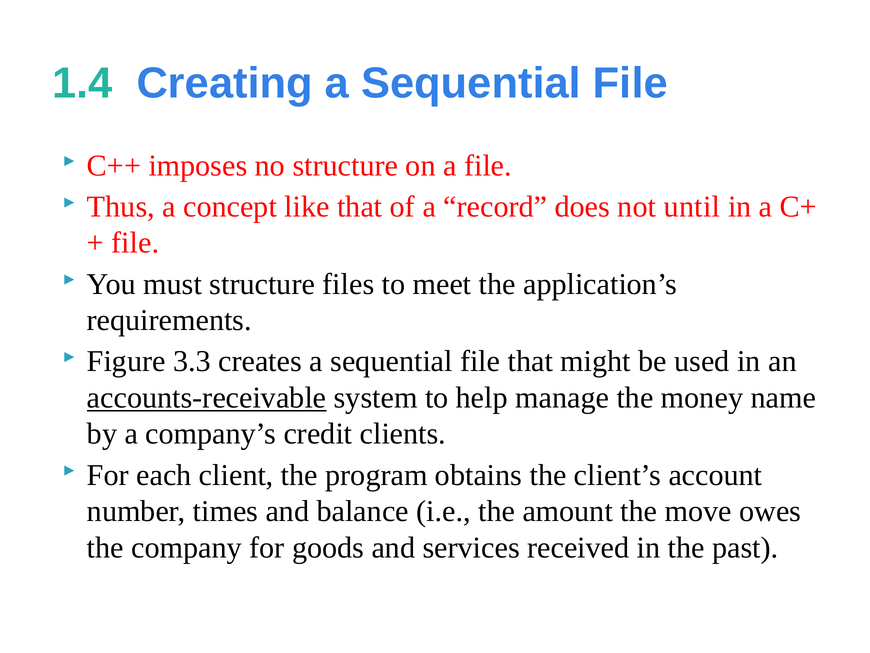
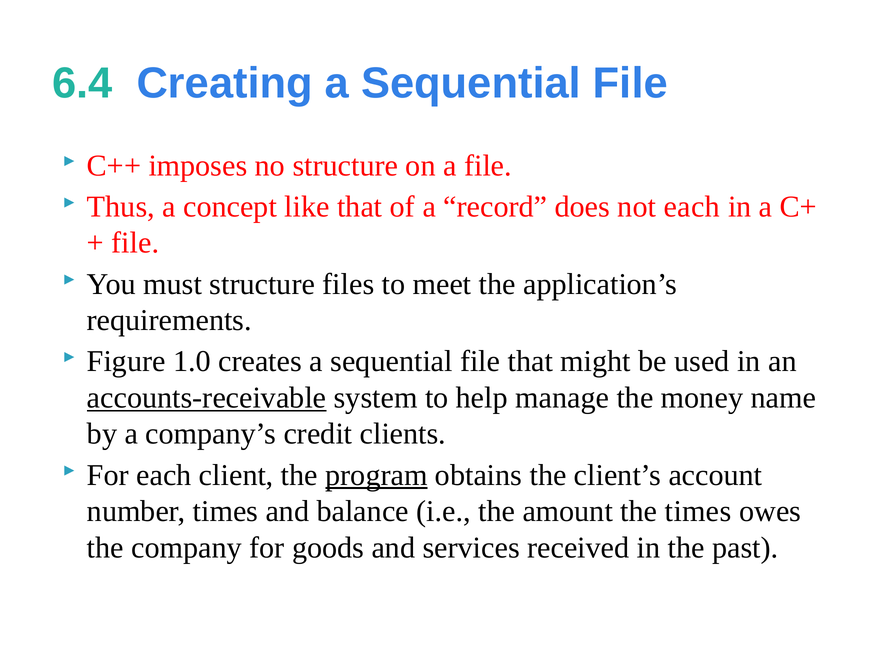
1.4: 1.4 -> 6.4 (82, 84)
not until: until -> each (692, 207)
3.3: 3.3 -> 1.0 (192, 361)
program underline: none -> present (376, 475)
the move: move -> times (698, 511)
